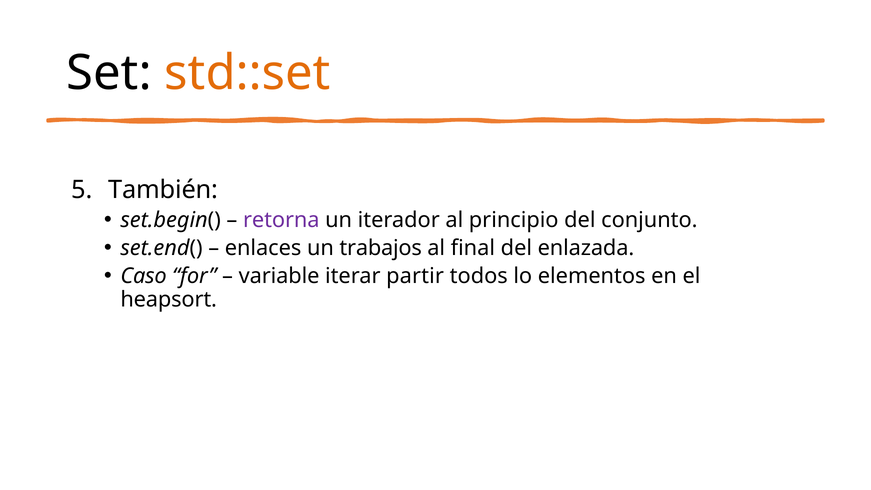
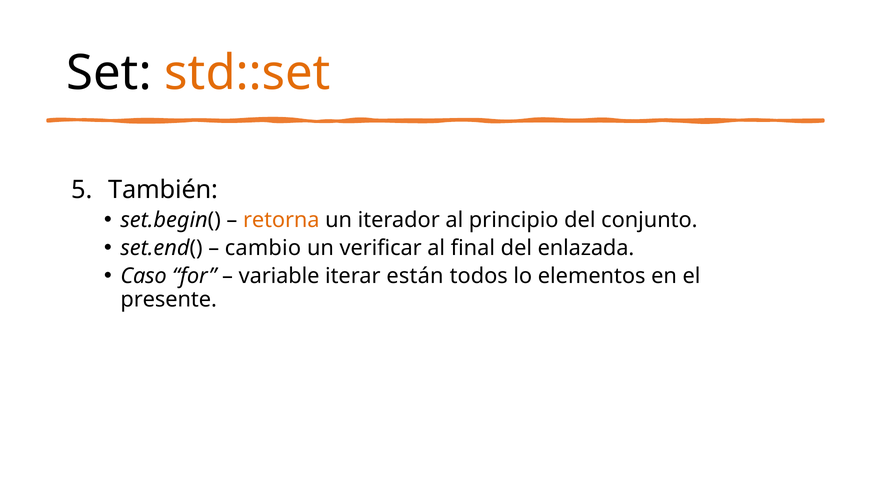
retorna colour: purple -> orange (281, 220)
enlaces: enlaces -> cambio (263, 248)
trabajos: trabajos -> verificar (381, 248)
partir: partir -> están (415, 276)
heapsort: heapsort -> presente (169, 300)
